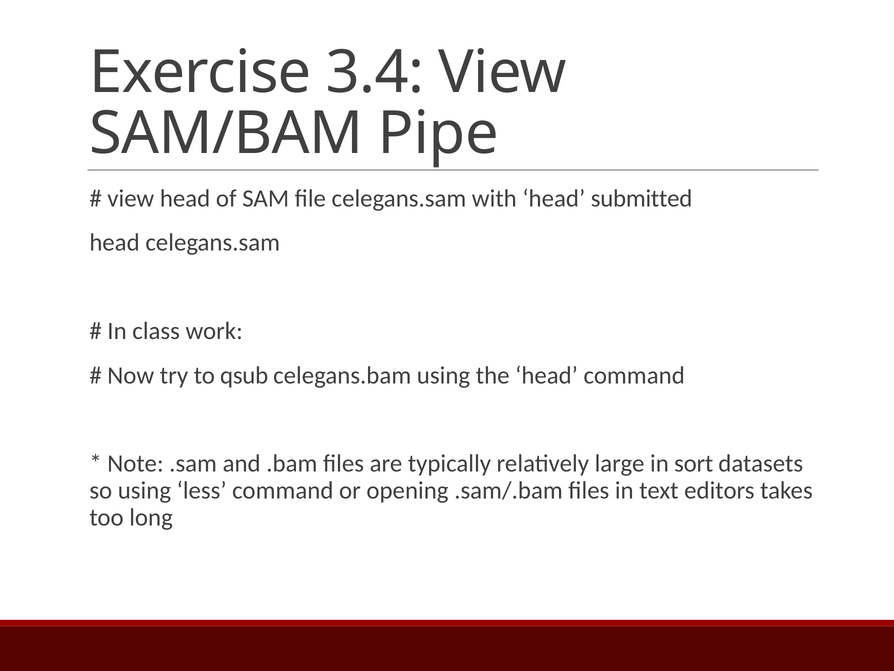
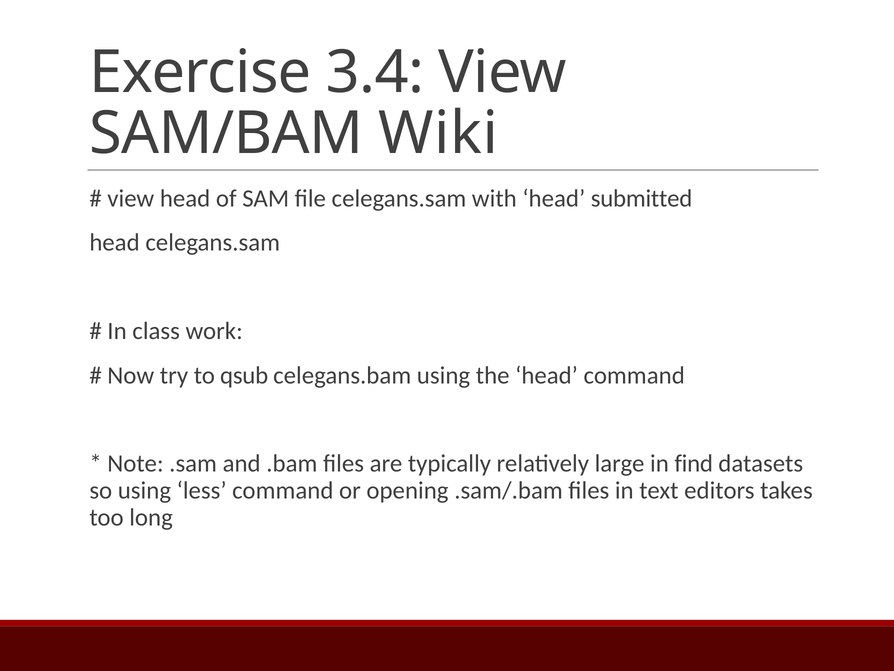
Pipe: Pipe -> Wiki (438, 134)
sort: sort -> find (694, 463)
